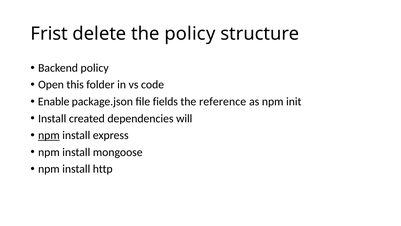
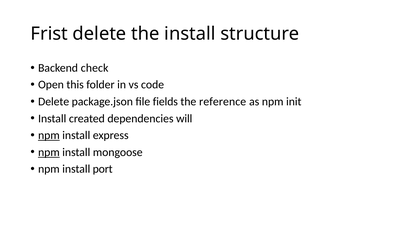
the policy: policy -> install (190, 34)
Backend policy: policy -> check (95, 68)
Enable: Enable -> Delete (54, 101)
npm underline: none -> present (49, 152)
http: http -> port (103, 169)
